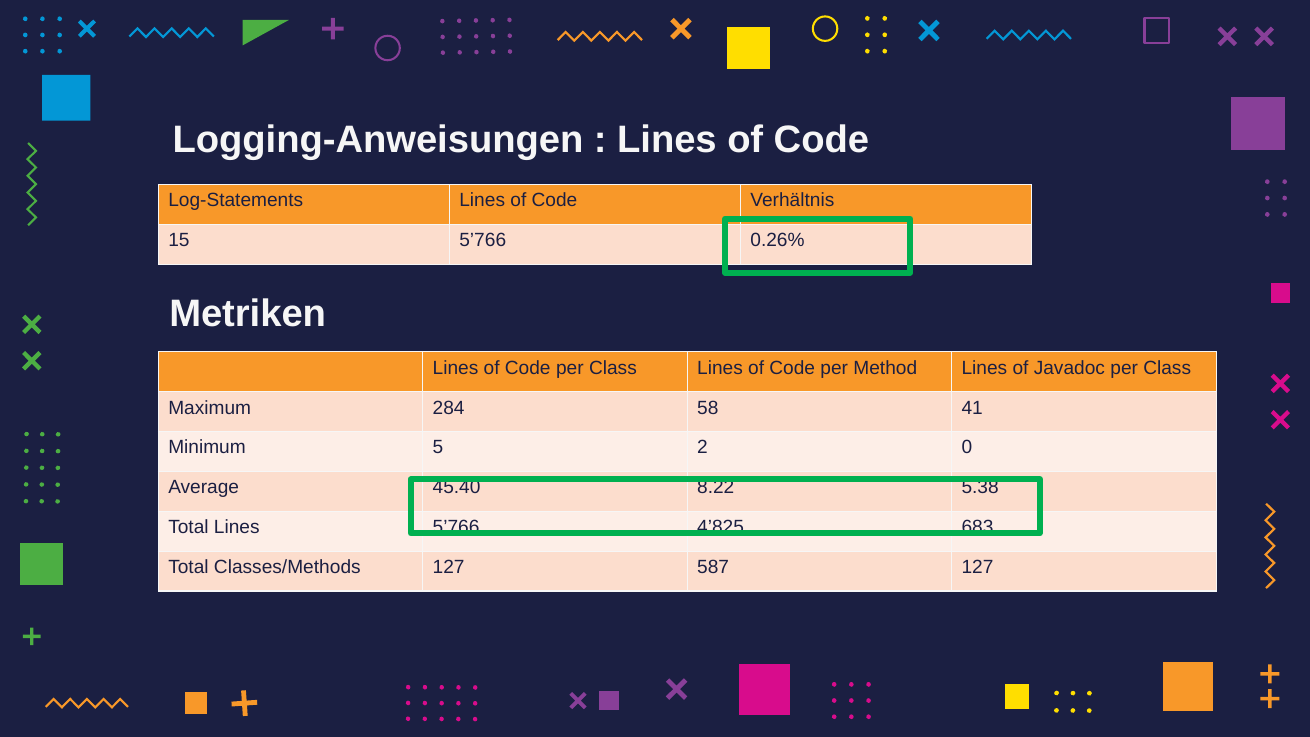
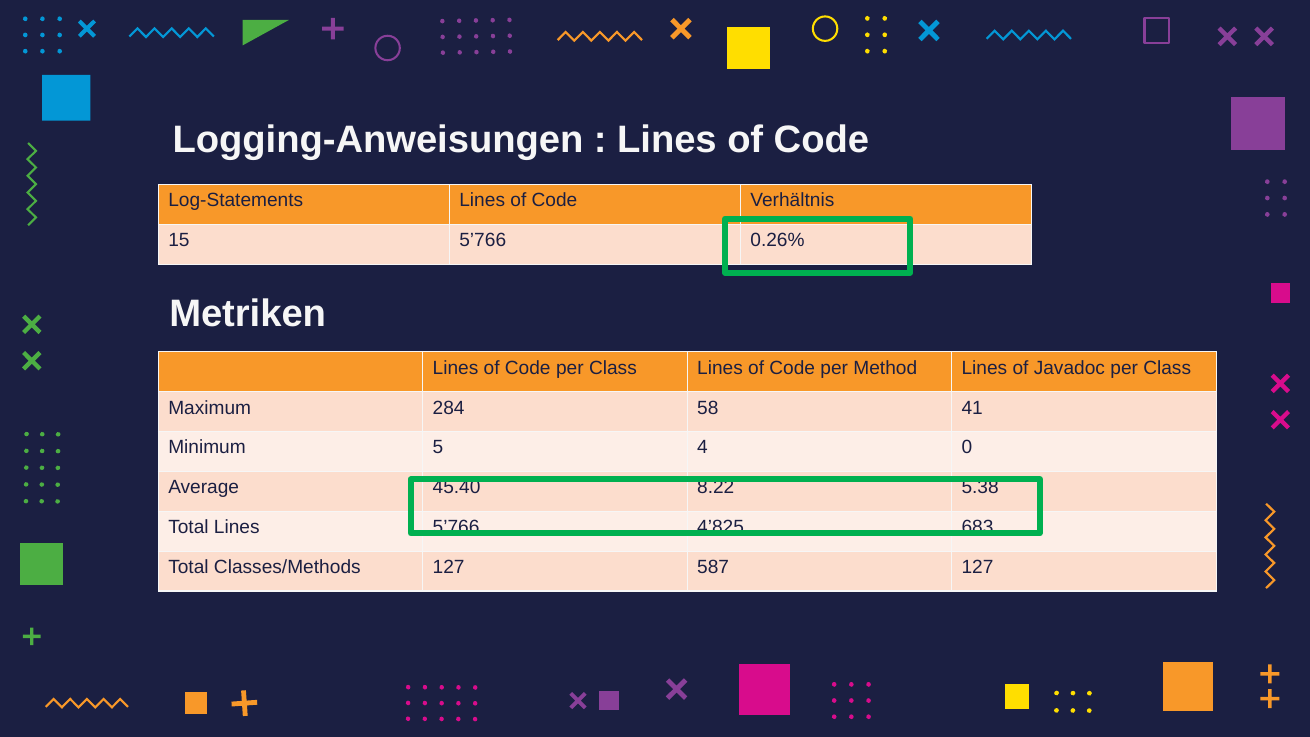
2: 2 -> 4 (702, 447)
